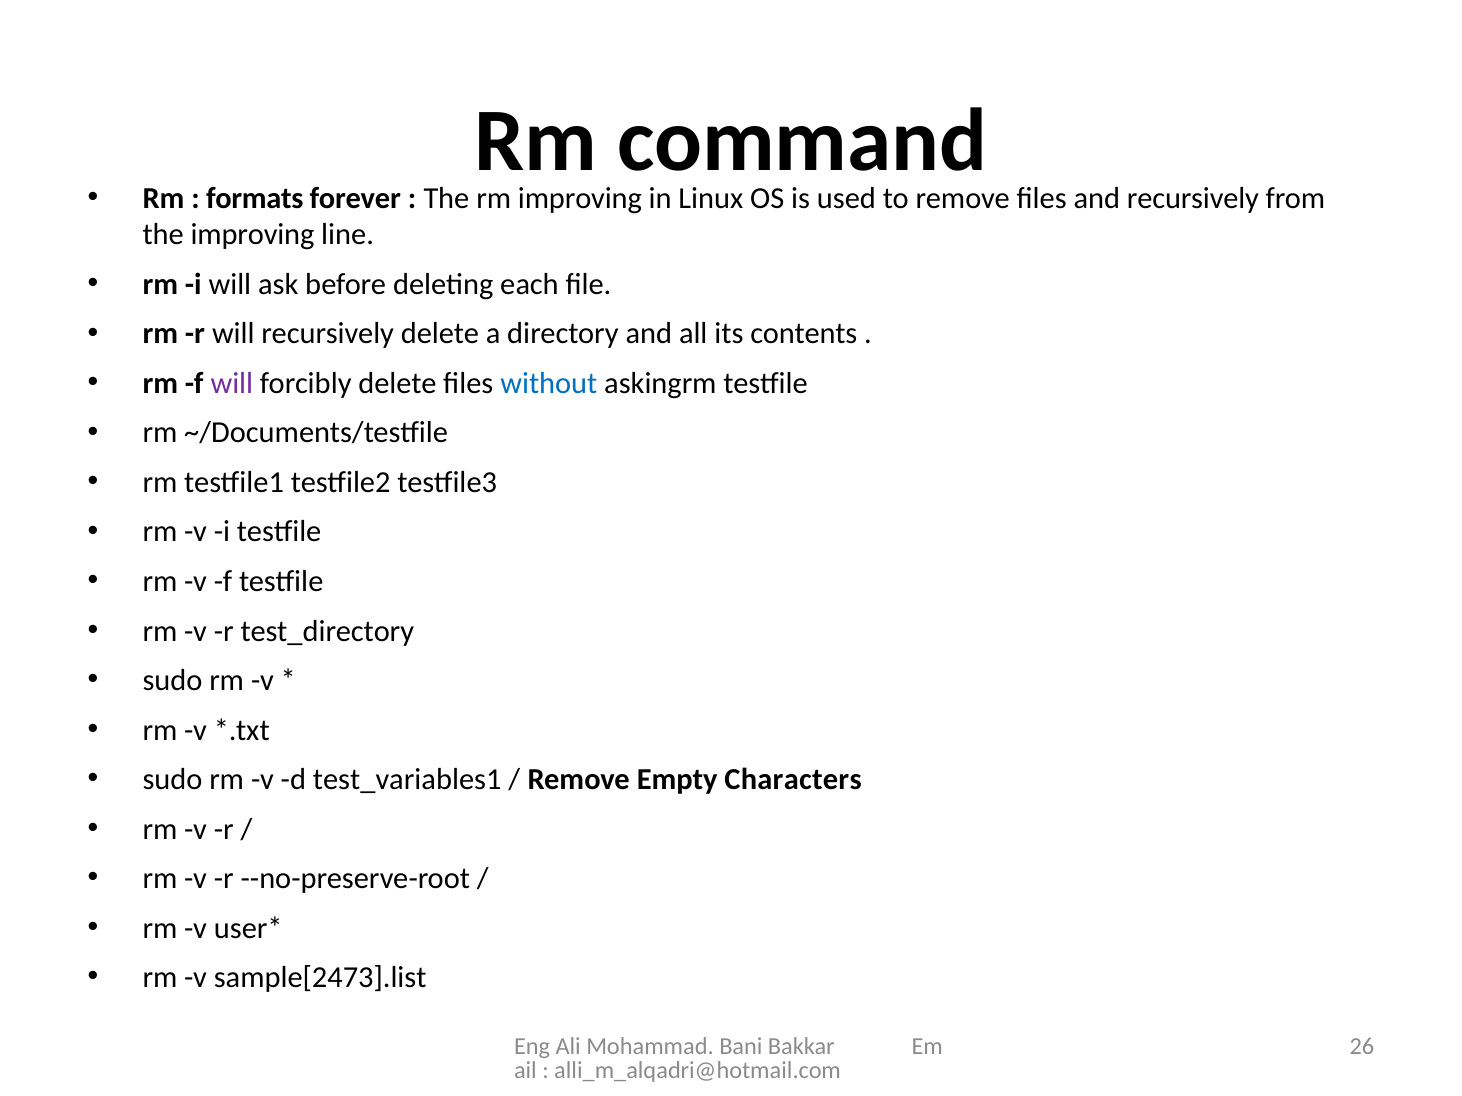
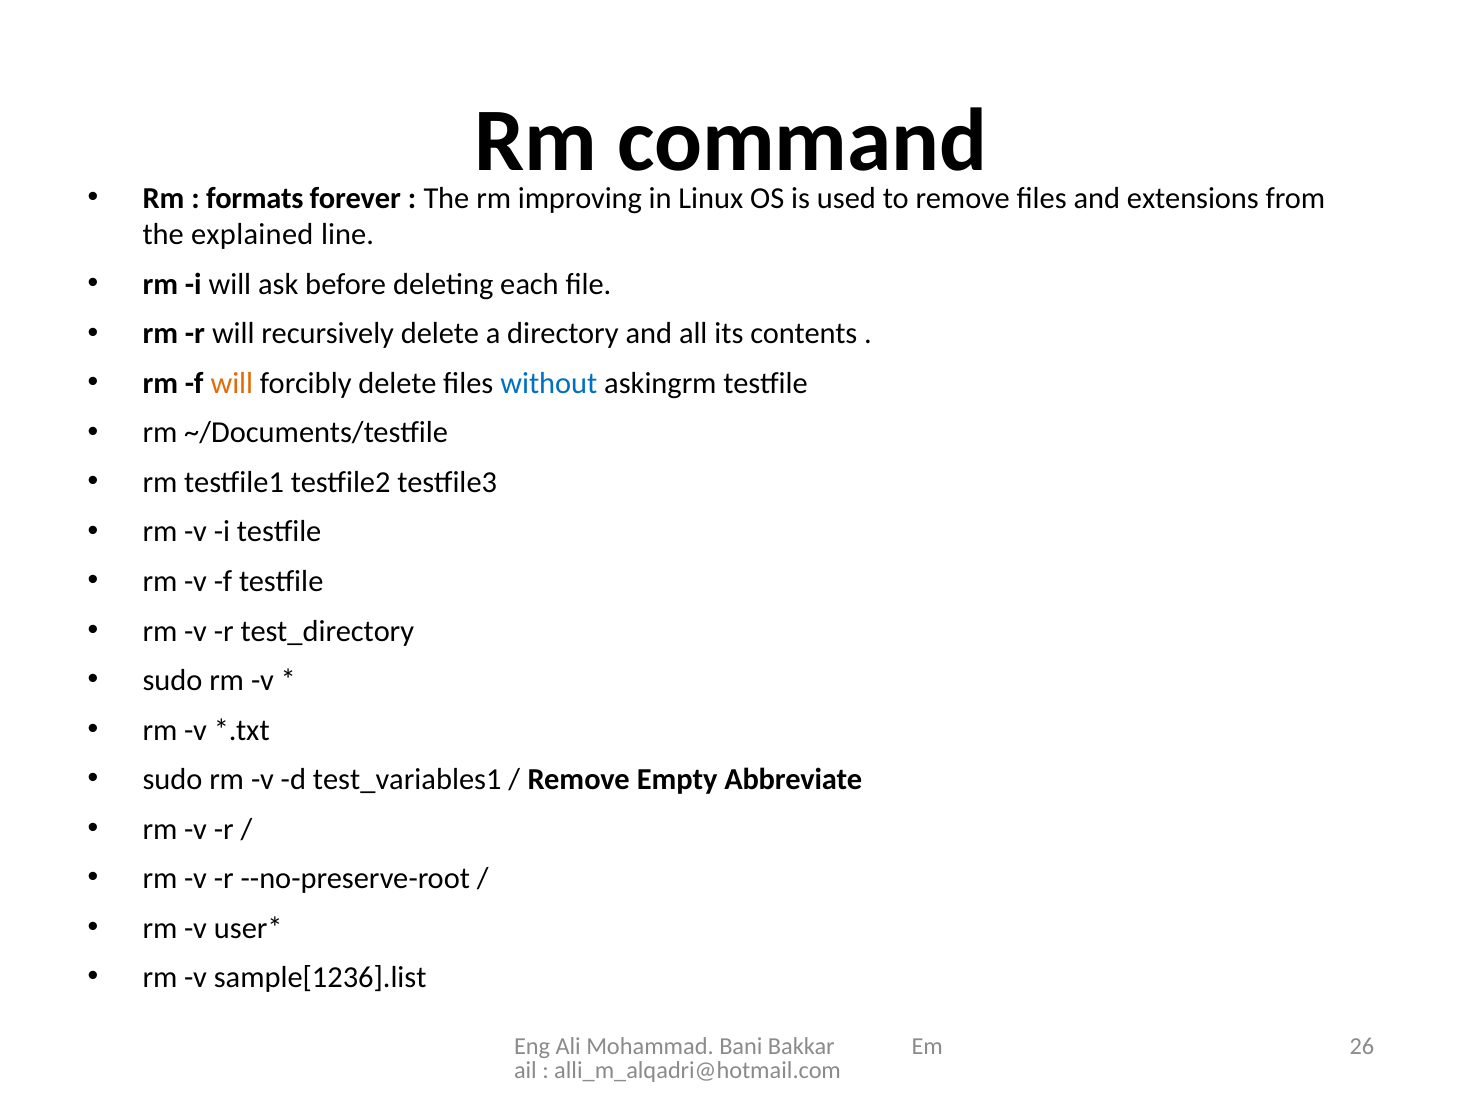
and recursively: recursively -> extensions (1193, 198)
the improving: improving -> explained (252, 235)
will colour: purple -> orange (232, 383)
Characters: Characters -> Abbreviate (793, 780)
sample[2473].list: sample[2473].list -> sample[1236].list (320, 978)
